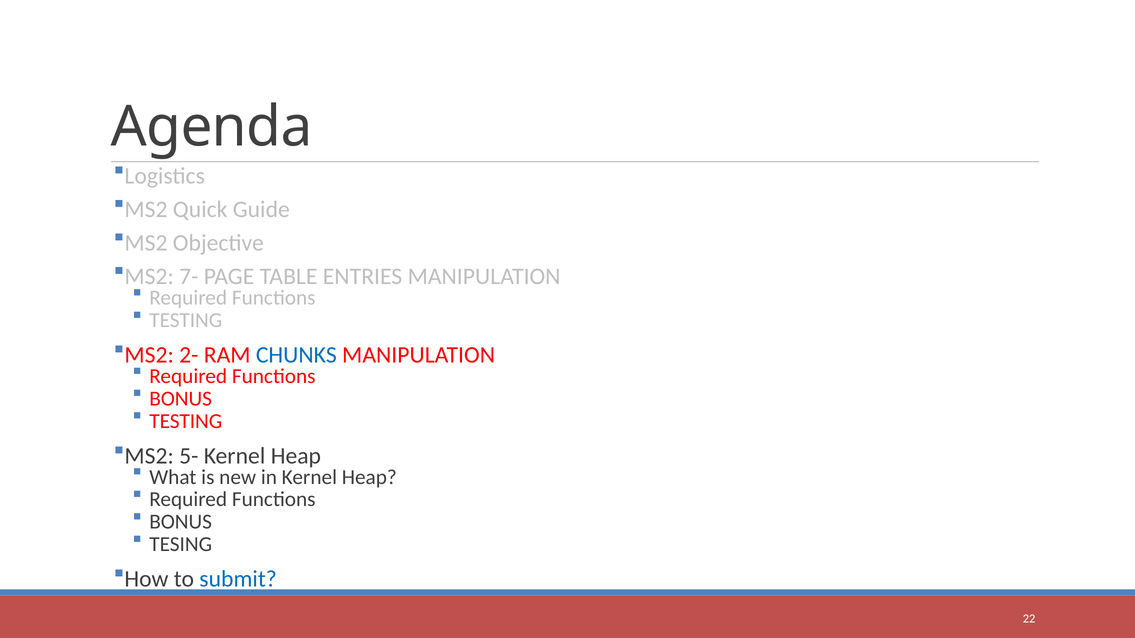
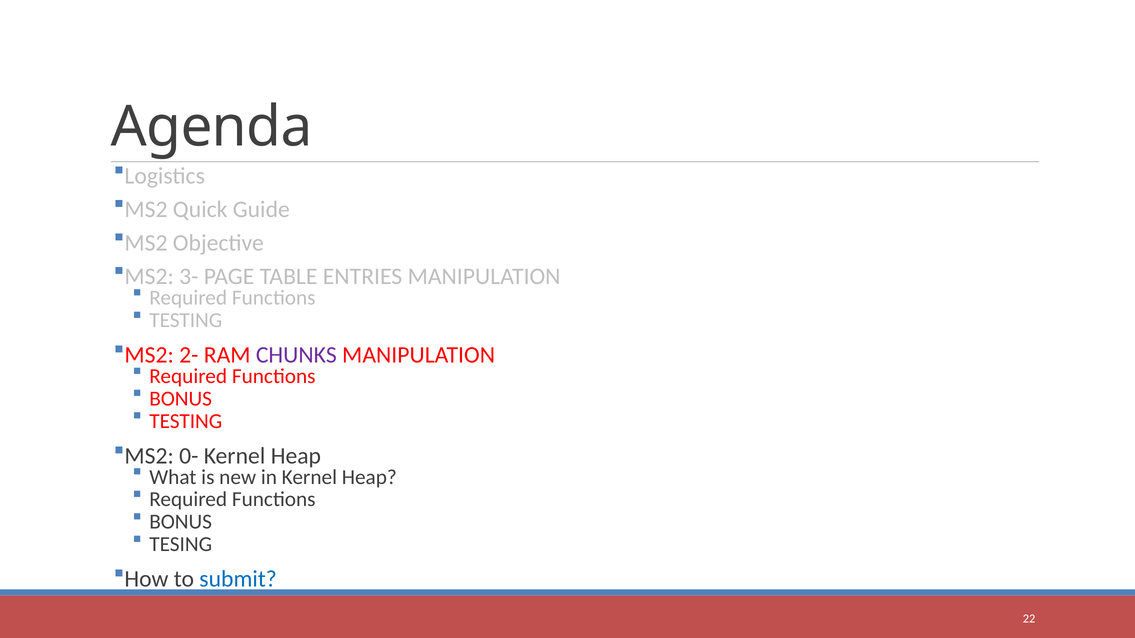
7-: 7- -> 3- (189, 277)
CHUNKS colour: blue -> purple (296, 355)
5-: 5- -> 0- (189, 456)
